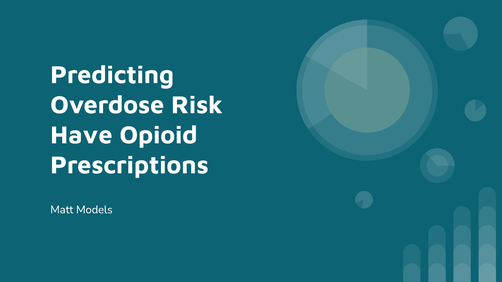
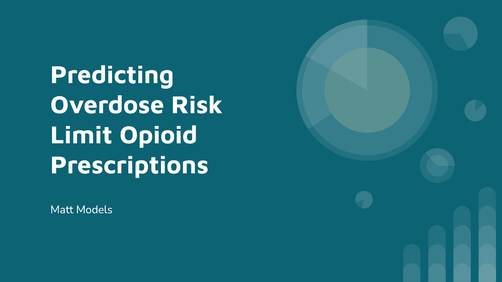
Have: Have -> Limit (81, 135)
